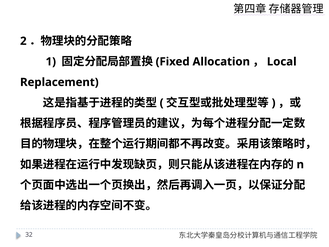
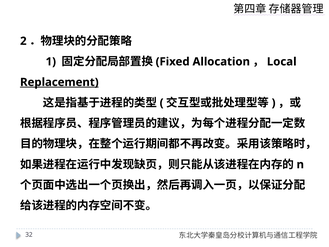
Replacement underline: none -> present (59, 82)
